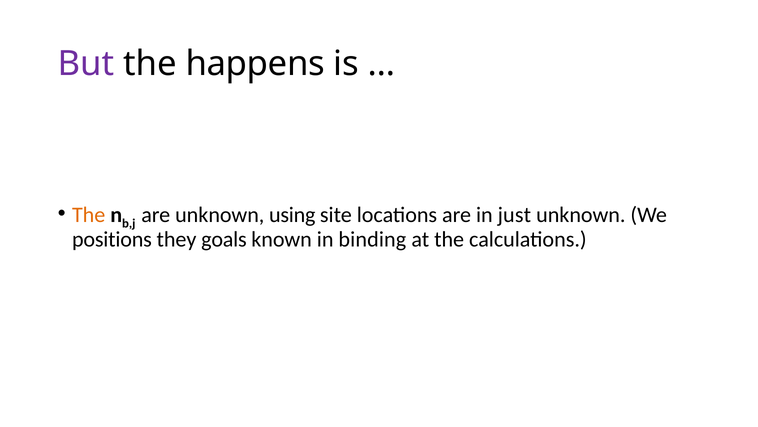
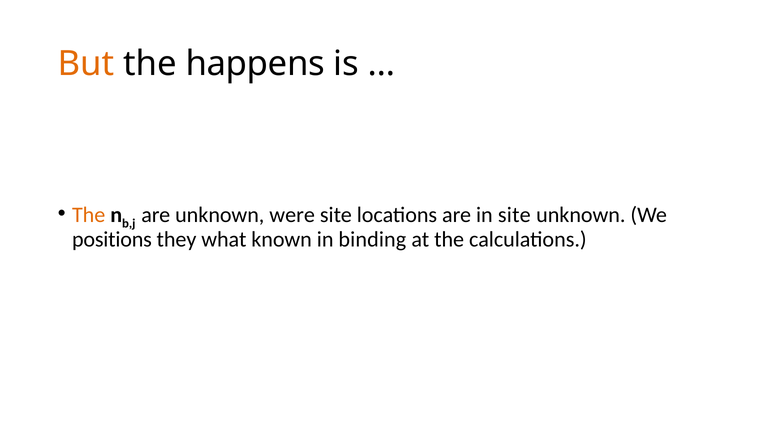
But colour: purple -> orange (86, 64)
using: using -> were (292, 215)
in just: just -> site (514, 215)
goals: goals -> what (224, 239)
